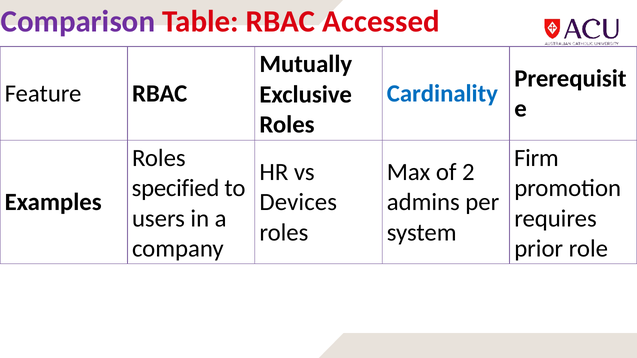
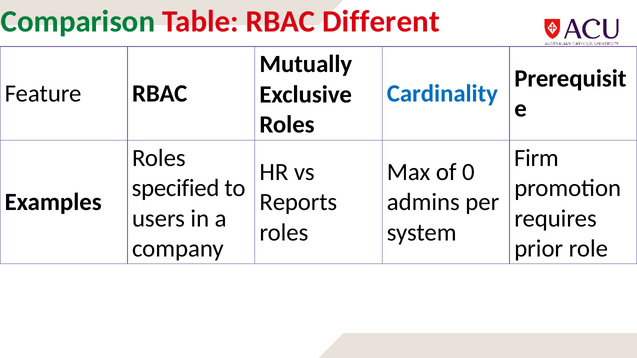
Comparison colour: purple -> green (78, 22)
Accessed: Accessed -> Different (381, 22)
2: 2 -> 0 (468, 172)
Devices: Devices -> Reports (298, 202)
